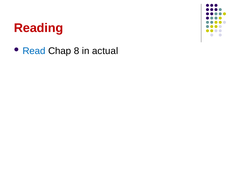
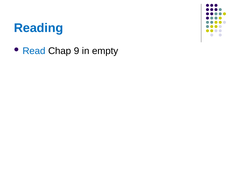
Reading colour: red -> blue (39, 28)
8: 8 -> 9 (77, 51)
actual: actual -> empty (105, 51)
